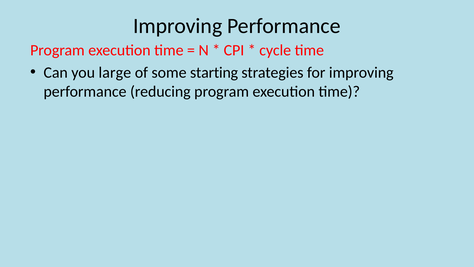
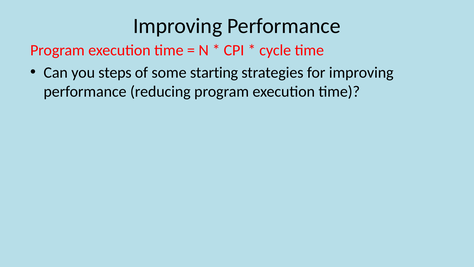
large: large -> steps (115, 72)
